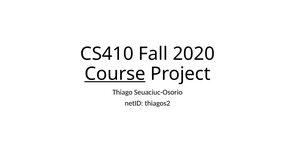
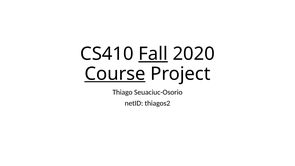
Fall underline: none -> present (153, 54)
